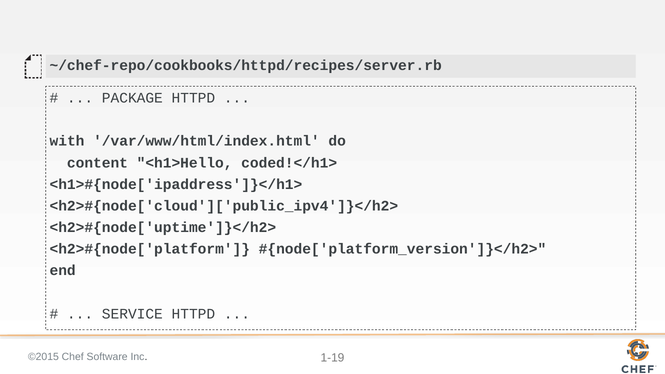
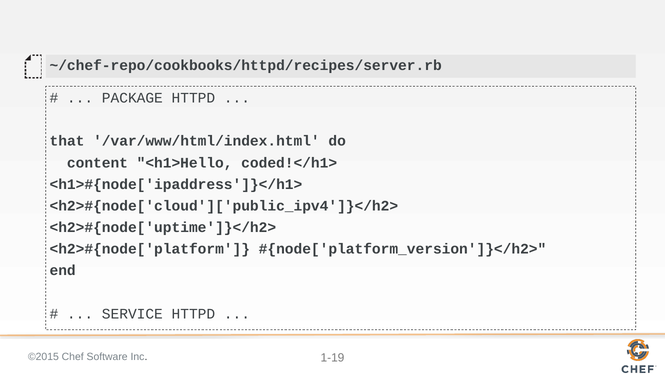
with: with -> that (67, 141)
